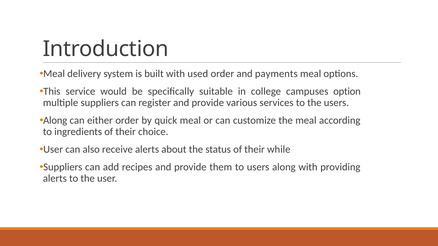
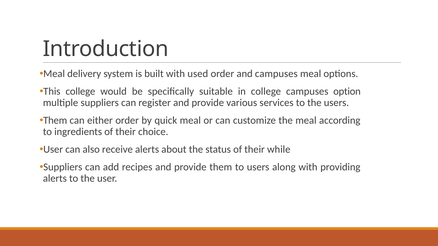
and payments: payments -> campuses (276, 74)
This service: service -> college (80, 92)
Along: Along -> Them (55, 121)
